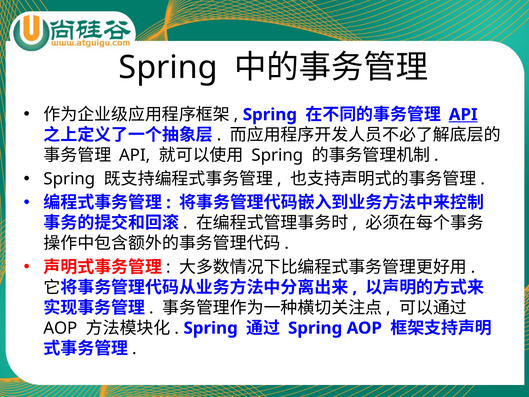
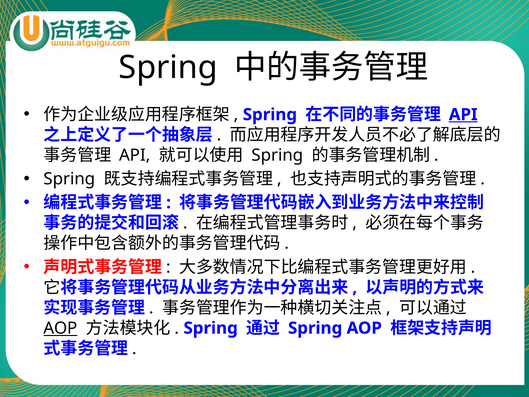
AOP underline: none -> present (61, 328)
